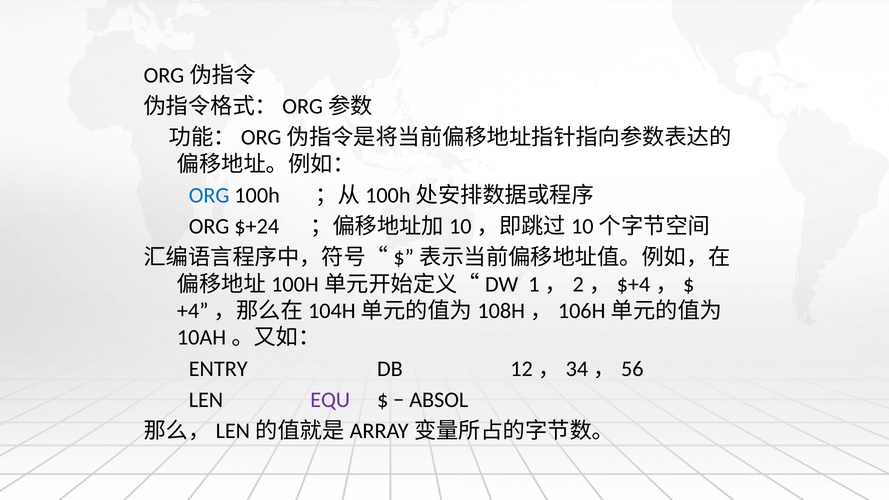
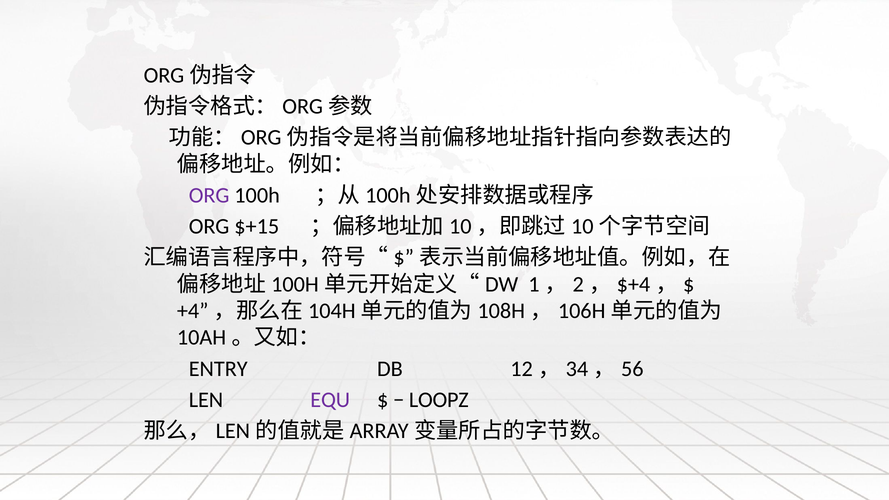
ORG colour: blue -> purple (209, 195)
$+24: $+24 -> $+15 (257, 227)
ABSOL: ABSOL -> LOOPZ (439, 400)
